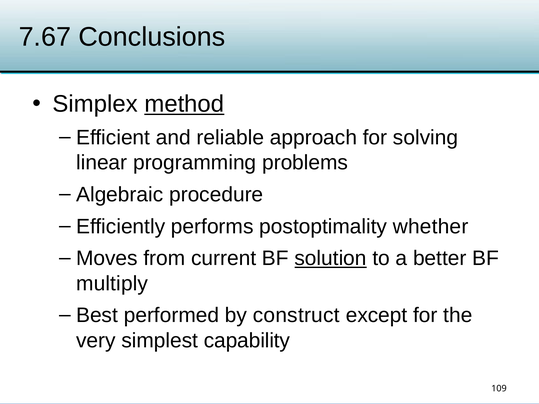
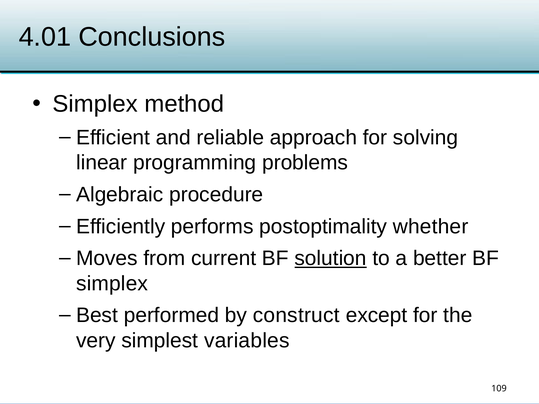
7.67: 7.67 -> 4.01 (45, 37)
method underline: present -> none (184, 104)
multiply: multiply -> simplex (112, 284)
capability: capability -> variables (247, 341)
